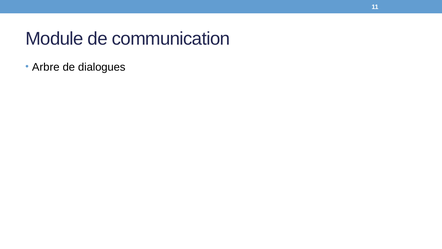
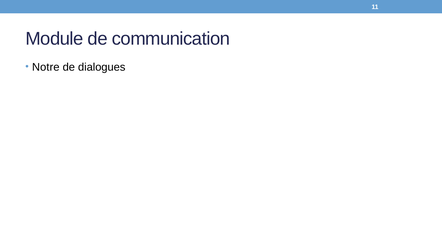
Arbre: Arbre -> Notre (46, 67)
